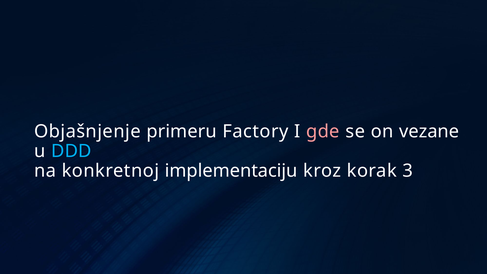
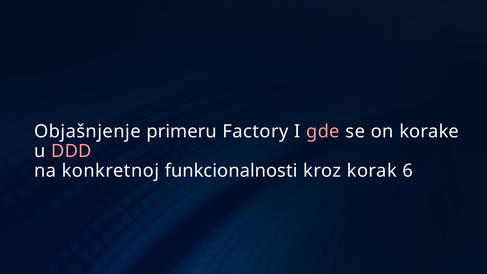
vezane: vezane -> korake (429, 131)
DDD colour: light blue -> pink (71, 151)
implementaciju: implementaciju -> funkcionalnosti (231, 171)
3: 3 -> 6 (408, 171)
